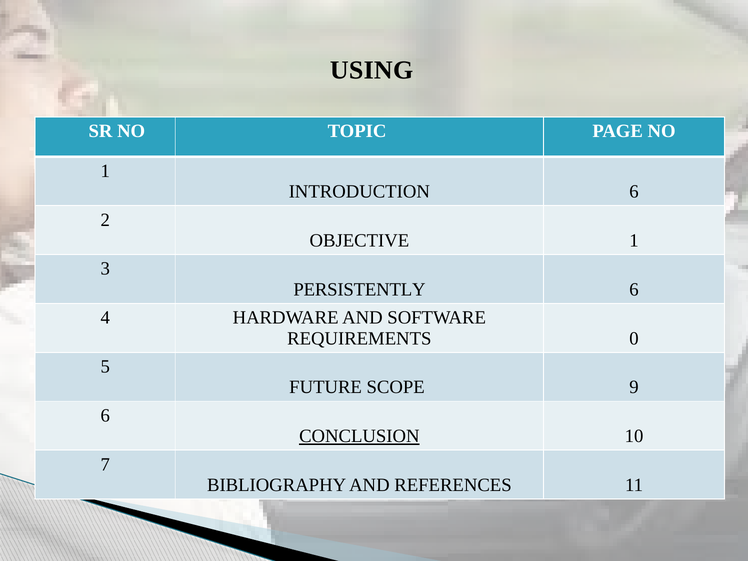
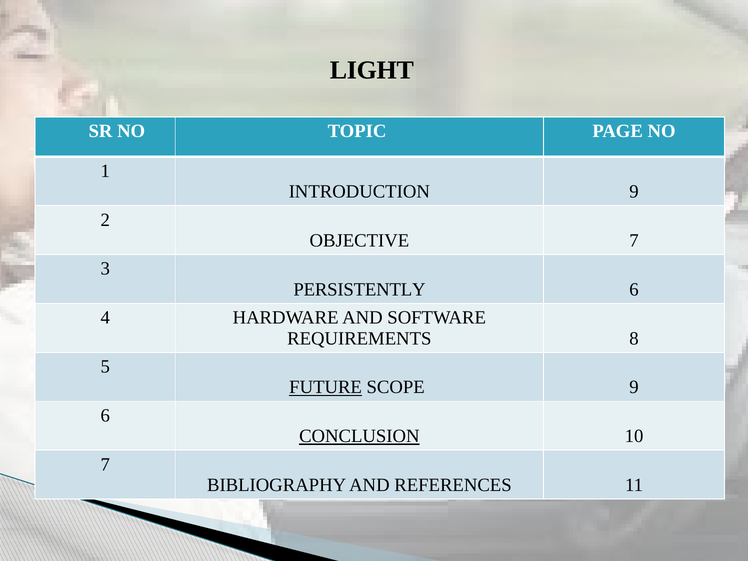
USING: USING -> LIGHT (372, 70)
INTRODUCTION 6: 6 -> 9 (634, 192)
OBJECTIVE 1: 1 -> 7 (634, 241)
0: 0 -> 8 (634, 338)
FUTURE underline: none -> present (326, 387)
